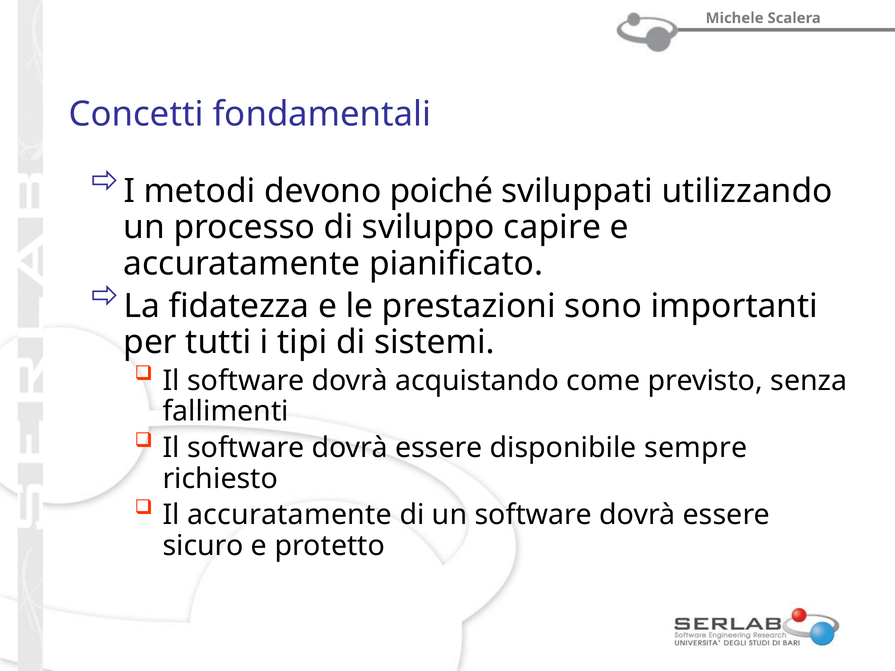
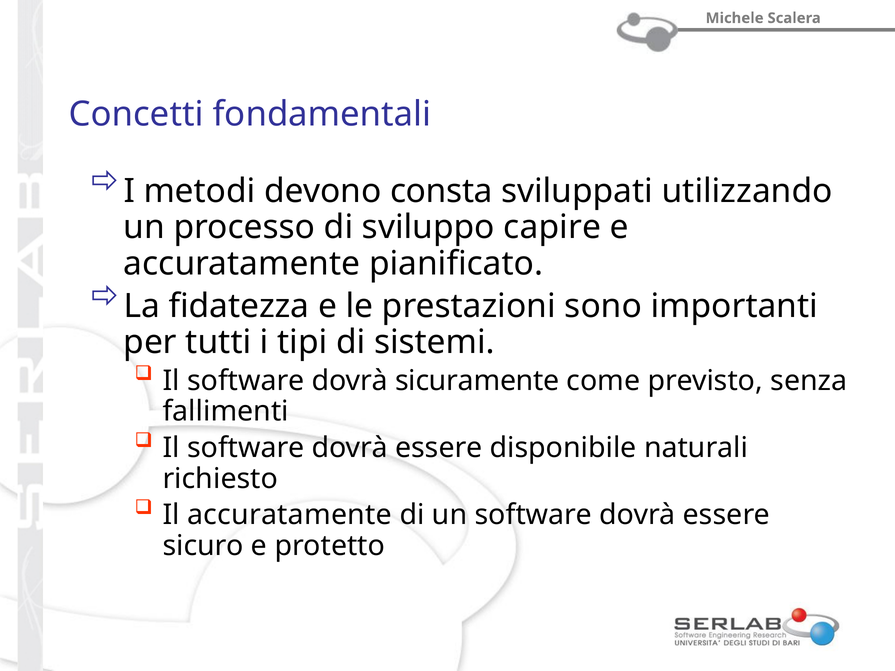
poiché: poiché -> consta (441, 191)
acquistando: acquistando -> sicuramente (477, 381)
sempre: sempre -> naturali (696, 448)
